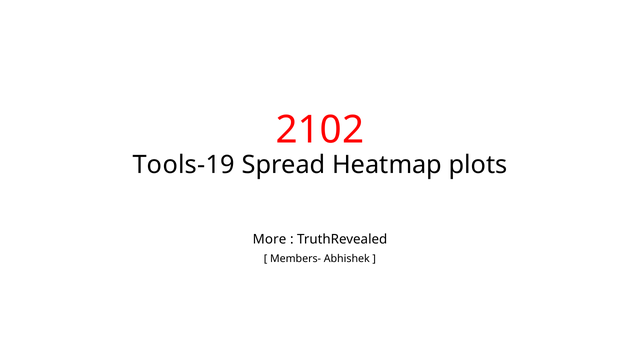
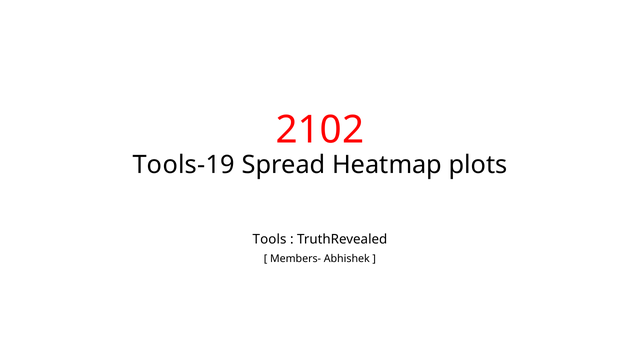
More: More -> Tools (270, 239)
